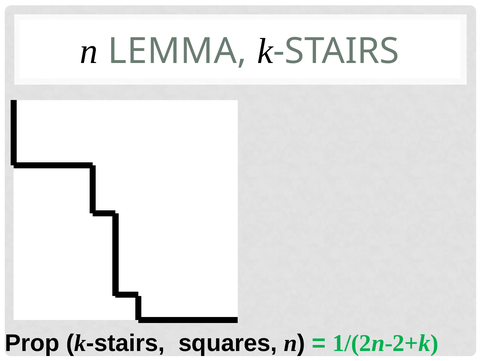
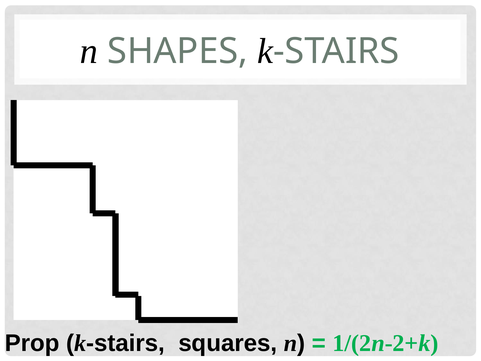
LEMMA: LEMMA -> SHAPES (178, 51)
